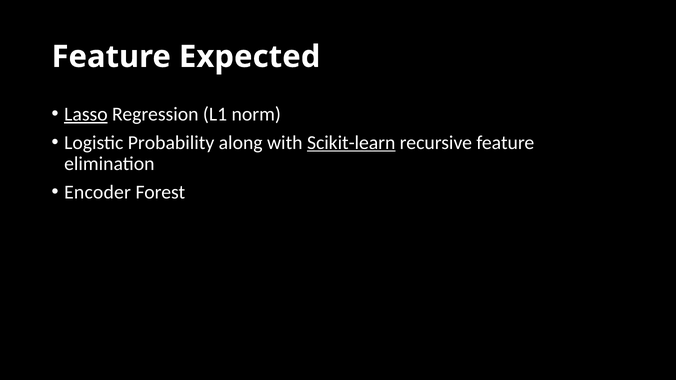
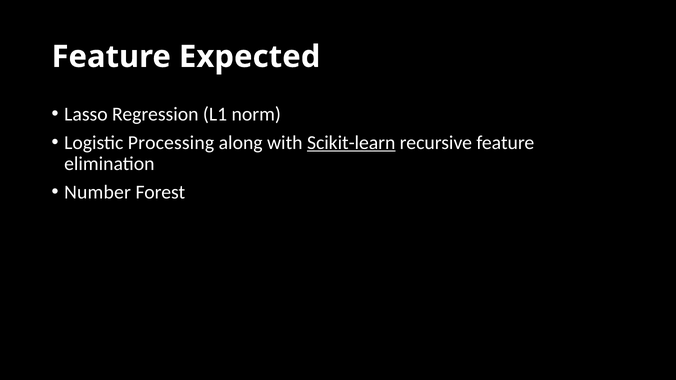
Lasso underline: present -> none (86, 114)
Probability: Probability -> Processing (171, 143)
Encoder: Encoder -> Number (98, 192)
